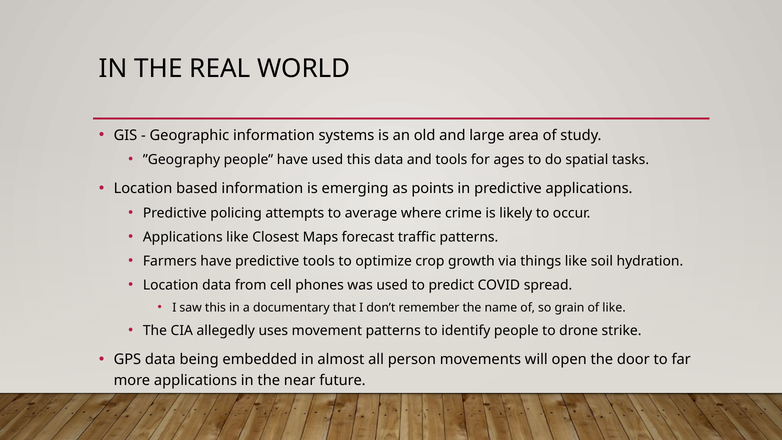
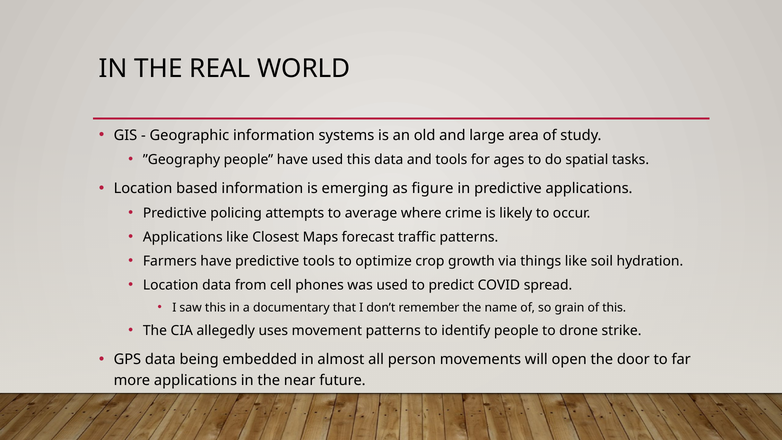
points: points -> figure (433, 188)
of like: like -> this (614, 307)
